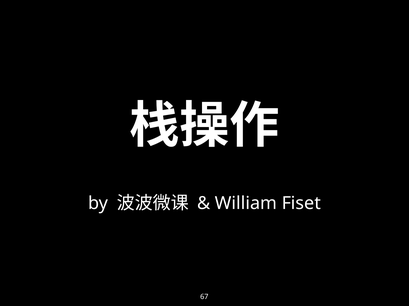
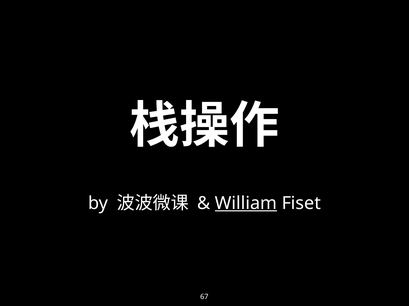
William underline: none -> present (246, 204)
